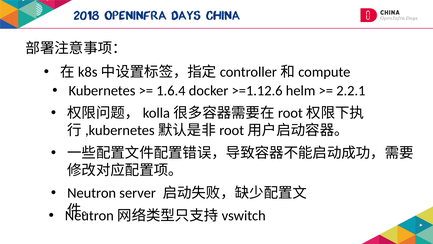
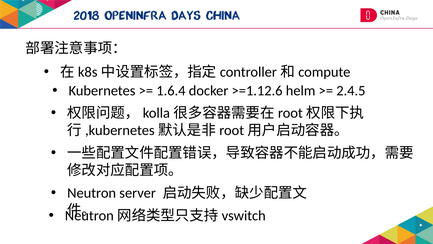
2.2.1: 2.2.1 -> 2.4.5 (351, 91)
